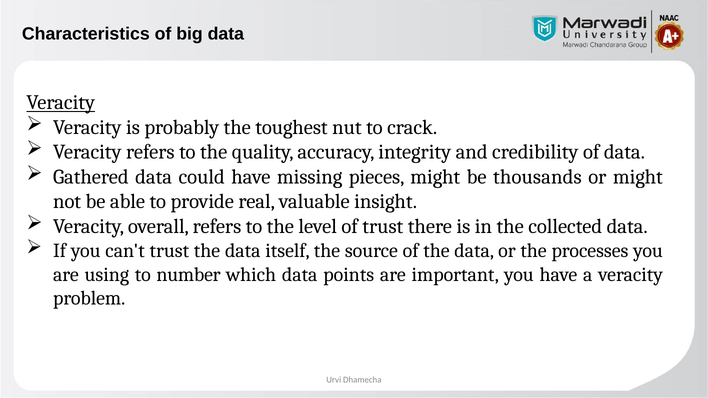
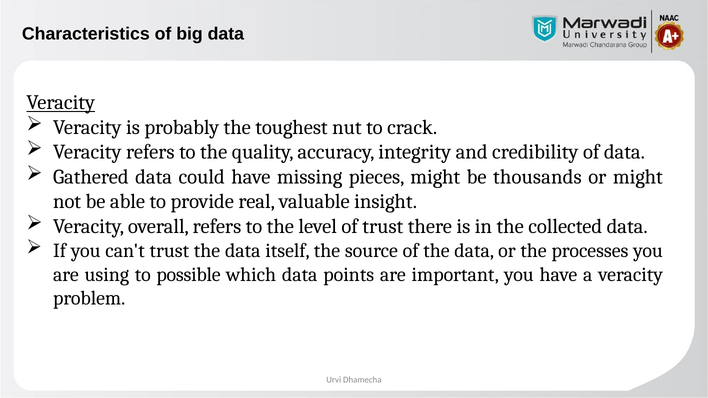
number: number -> possible (188, 275)
